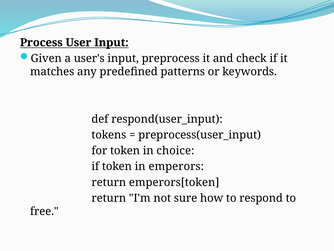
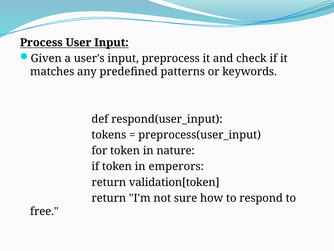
choice: choice -> nature (176, 150)
emperors[token: emperors[token -> validation[token (174, 182)
